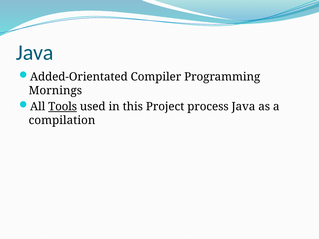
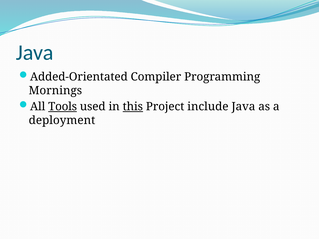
this underline: none -> present (133, 107)
process: process -> include (208, 107)
compilation: compilation -> deployment (62, 121)
